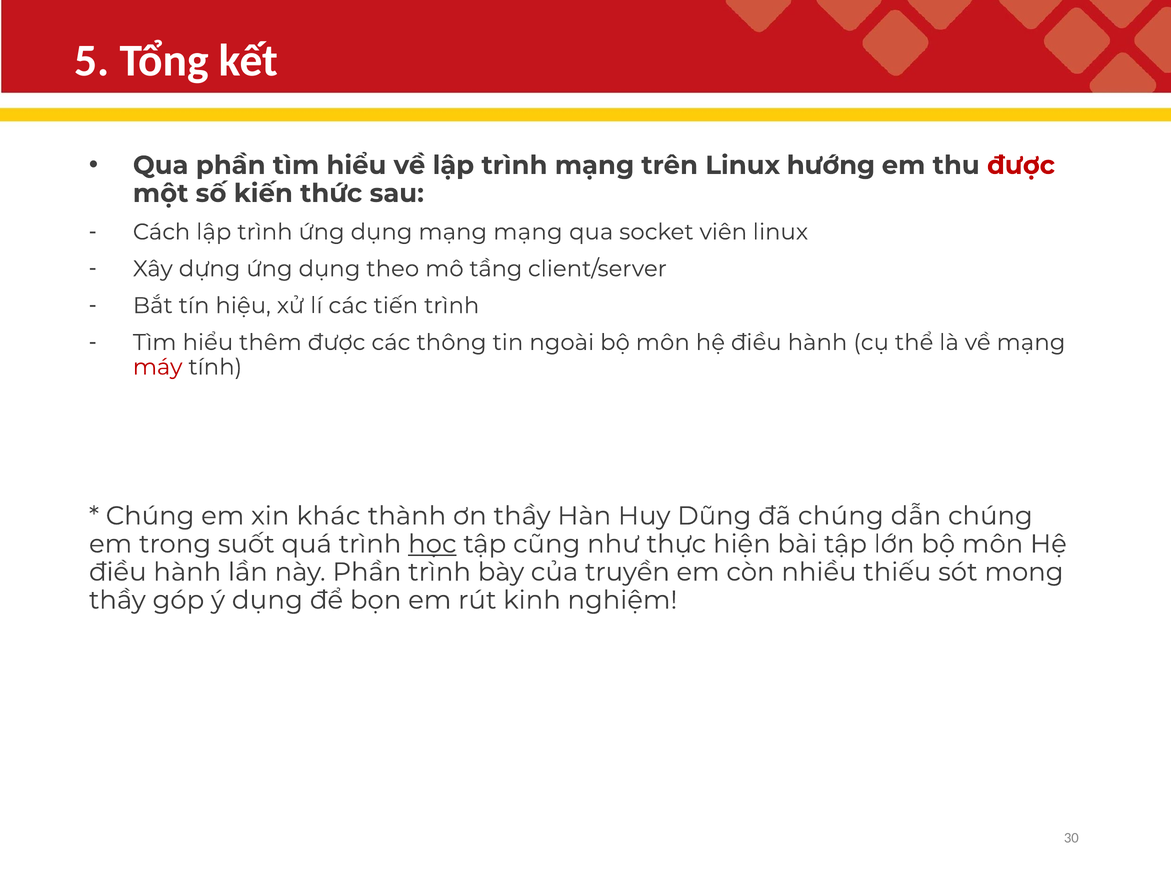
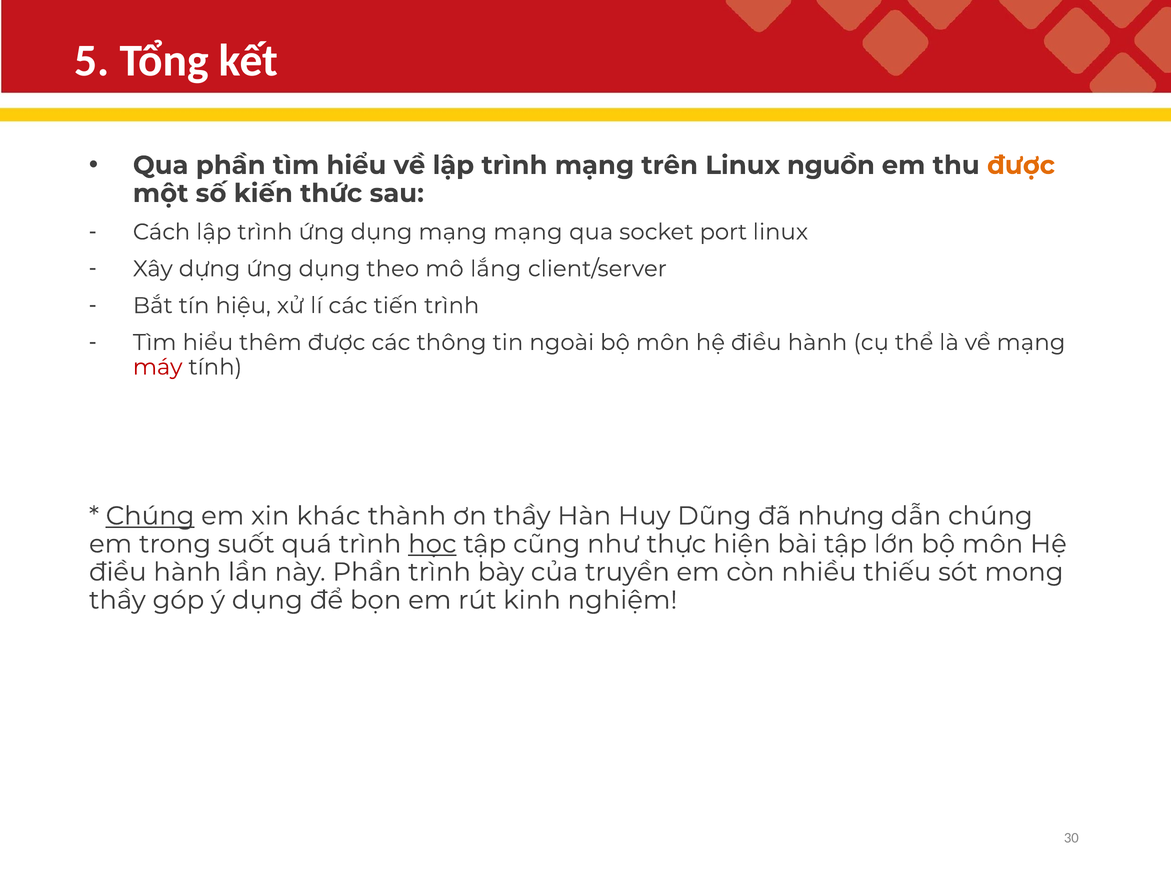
hướng: hướng -> nguồn (831, 165)
được colour: red -> orange (1021, 165)
viên: viên -> port (723, 232)
tầng: tầng -> lắng (496, 269)
Chúng underline: none -> present (150, 516)
đã chúng: chúng -> nhưng (841, 516)
